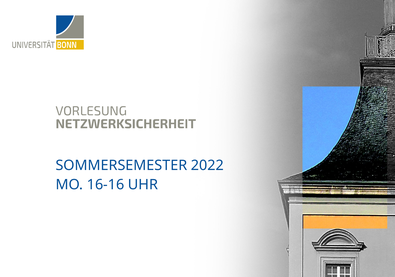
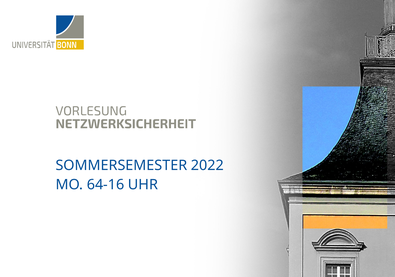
16-16: 16-16 -> 64-16 (106, 185)
